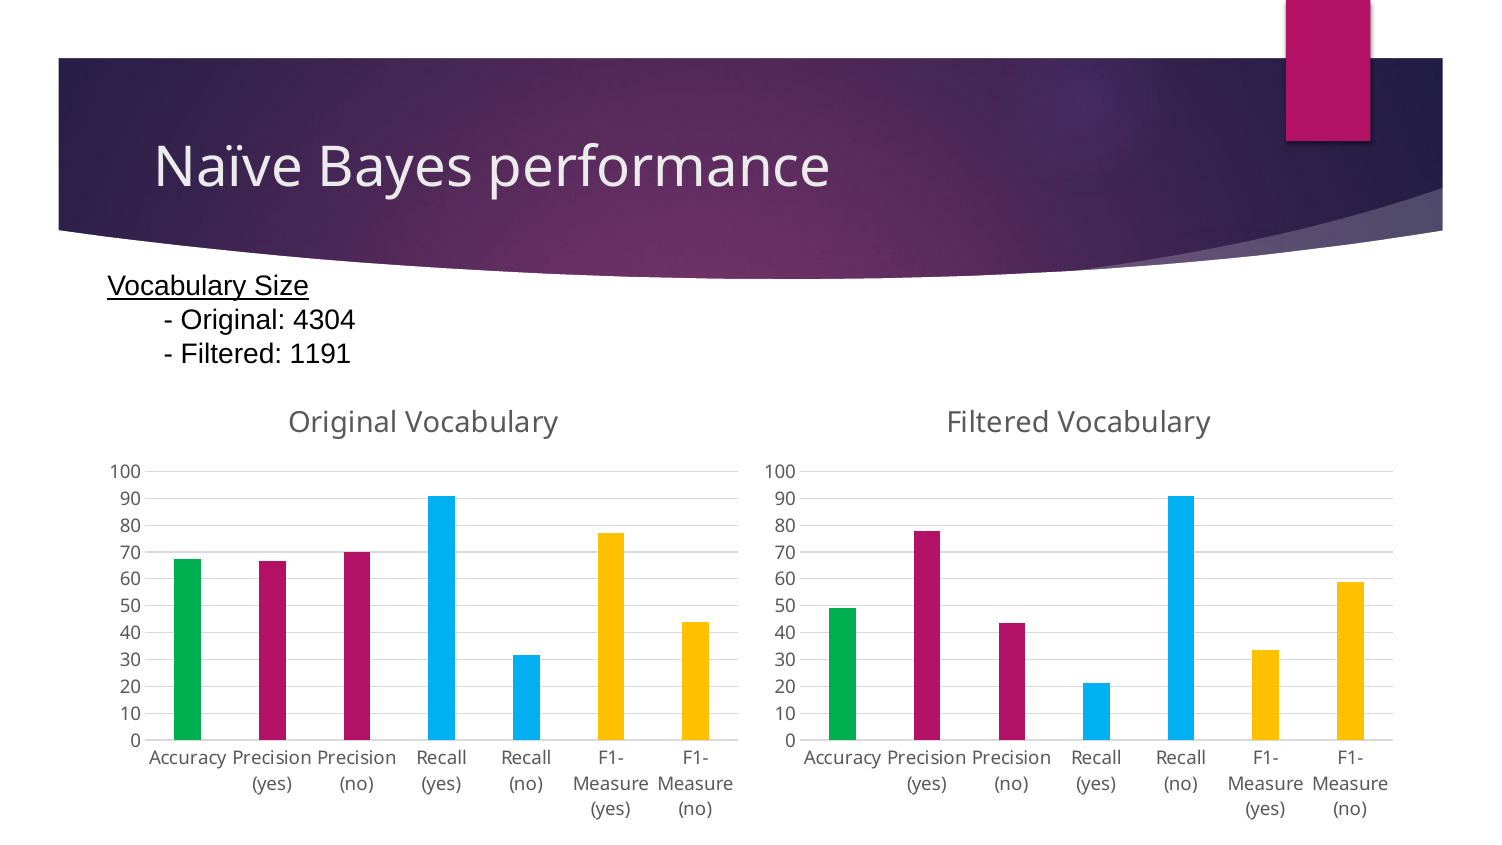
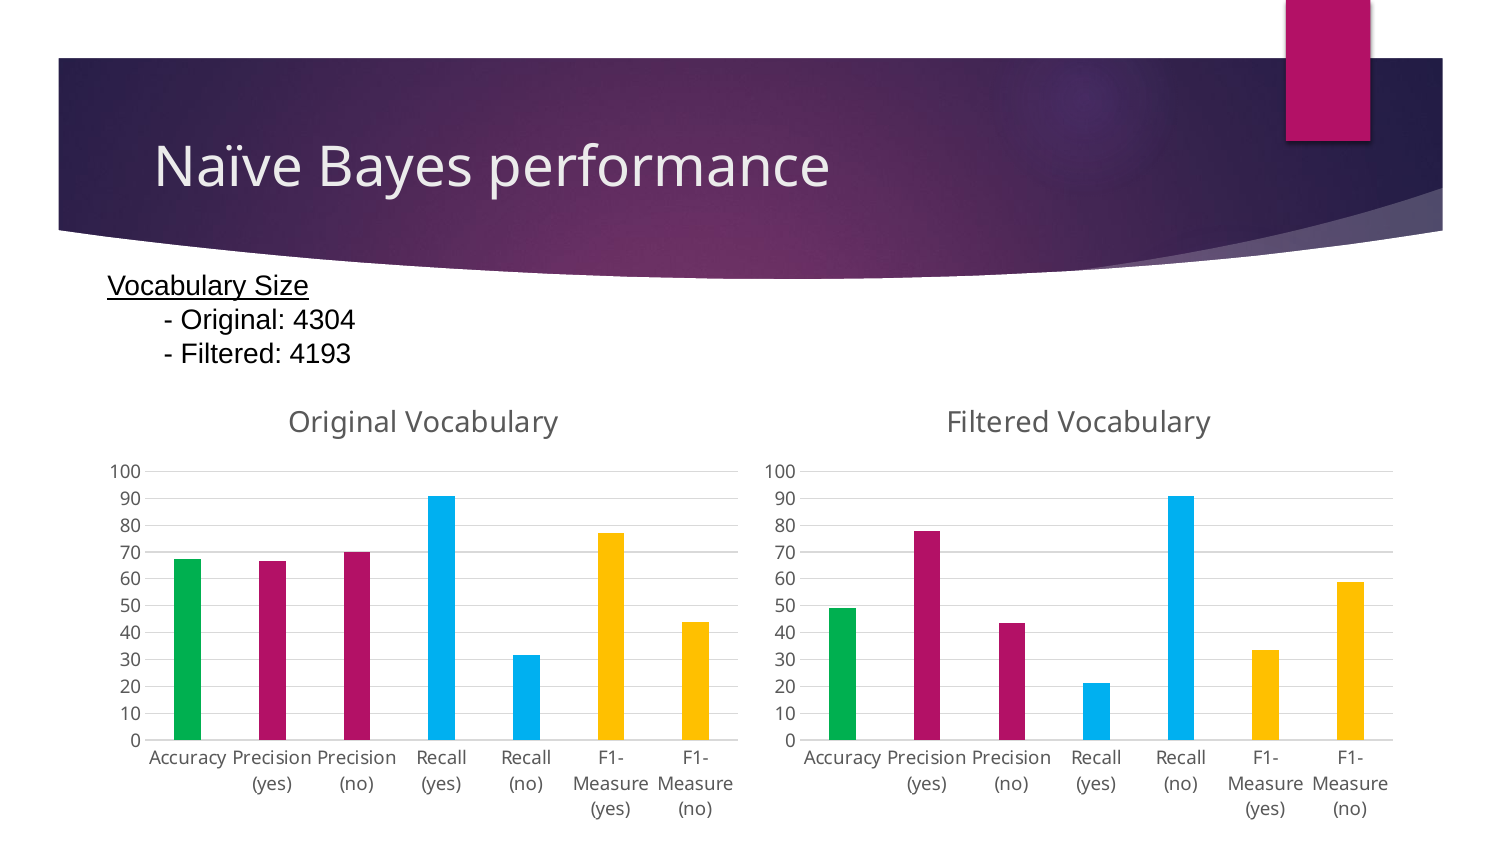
1191: 1191 -> 4193 (321, 354)
